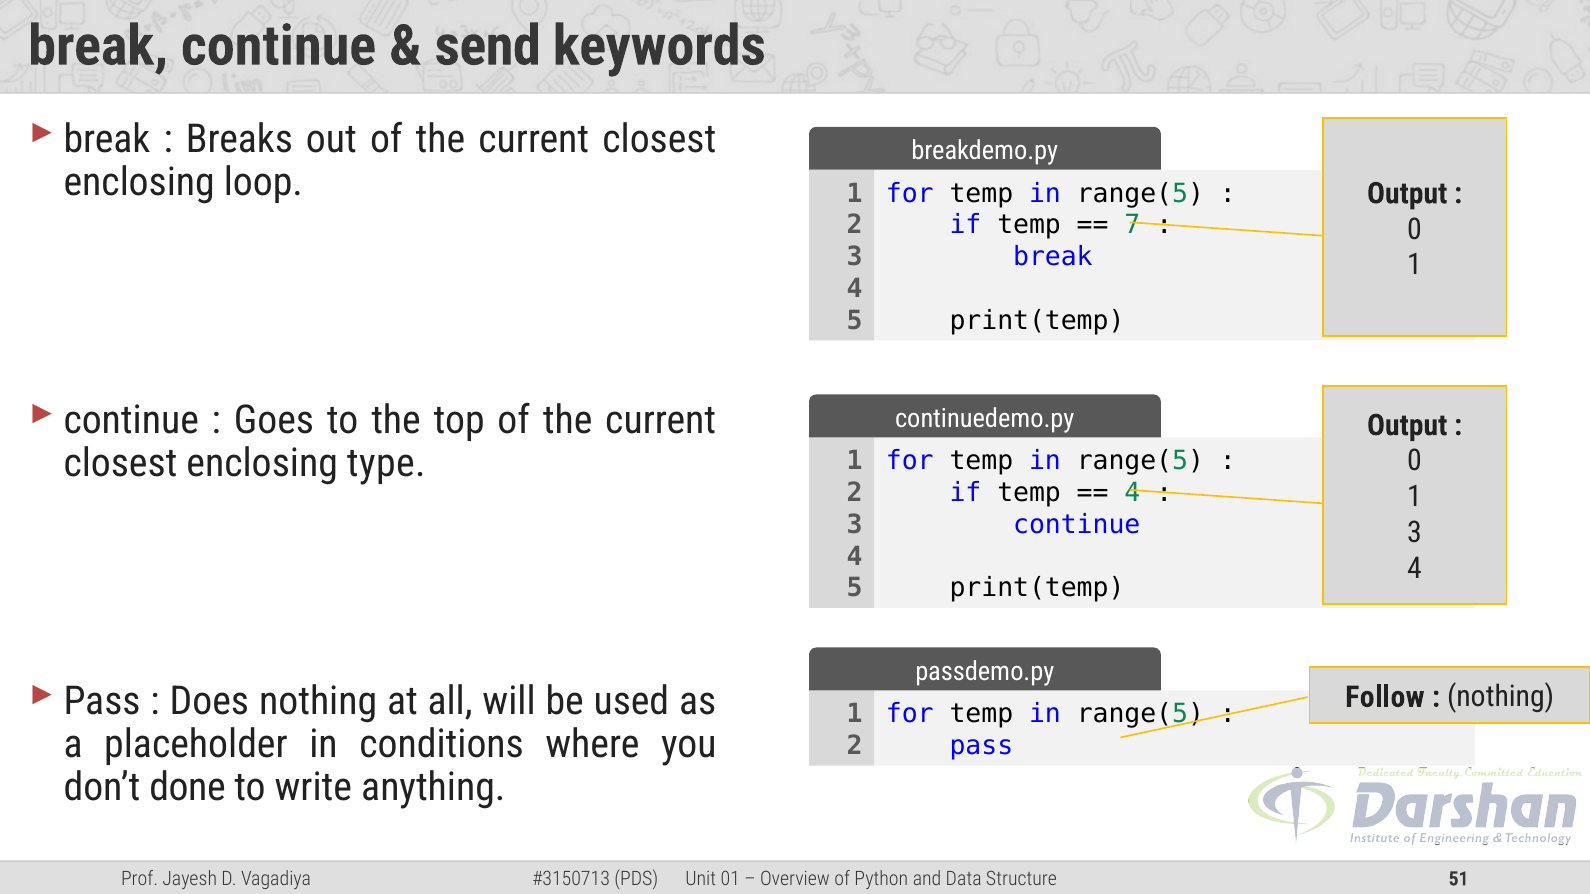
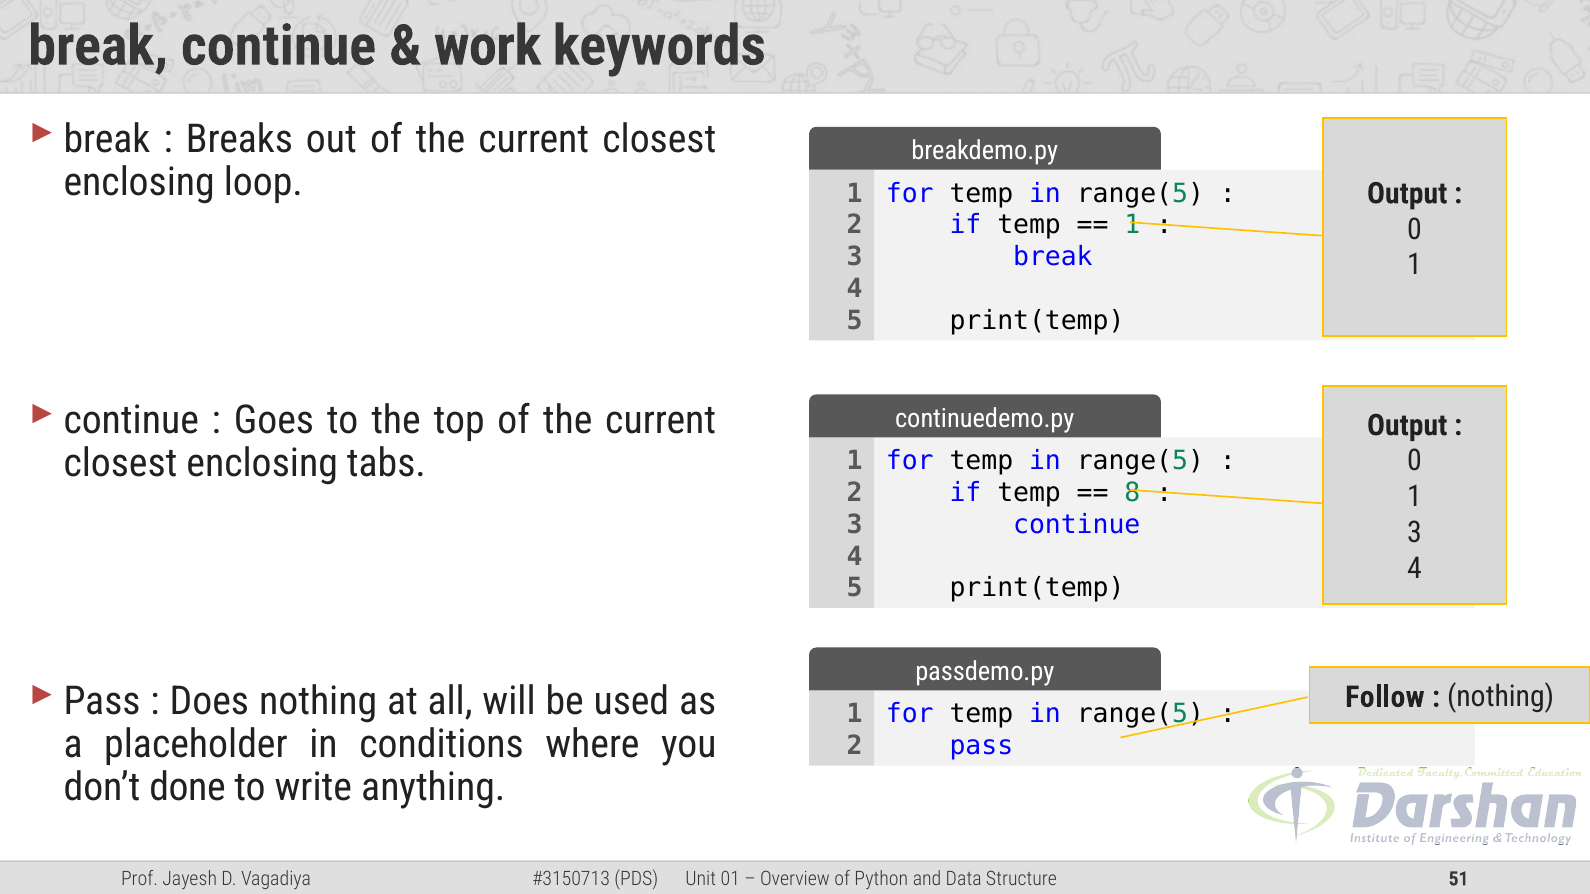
send: send -> work (488, 46)
7: 7 -> 1 (1132, 225)
type: type -> tabs (386, 464)
4: 4 -> 8 (1132, 493)
